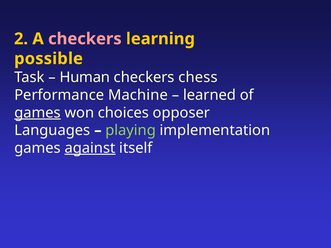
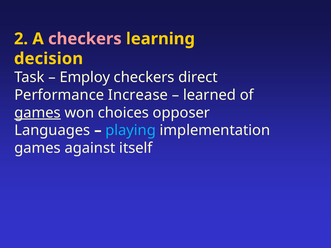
possible: possible -> decision (49, 59)
Human: Human -> Employ (85, 77)
chess: chess -> direct (198, 77)
Machine: Machine -> Increase (138, 95)
playing colour: light green -> light blue (131, 130)
against underline: present -> none (90, 148)
